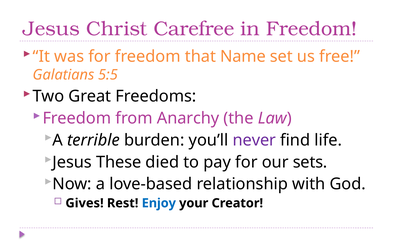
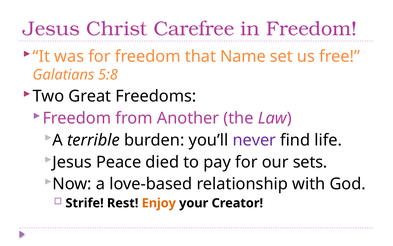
5:5: 5:5 -> 5:8 (108, 75)
Anarchy: Anarchy -> Another (188, 118)
These: These -> Peace (119, 162)
Gives: Gives -> Strife (85, 203)
Enjoy colour: blue -> orange (159, 203)
